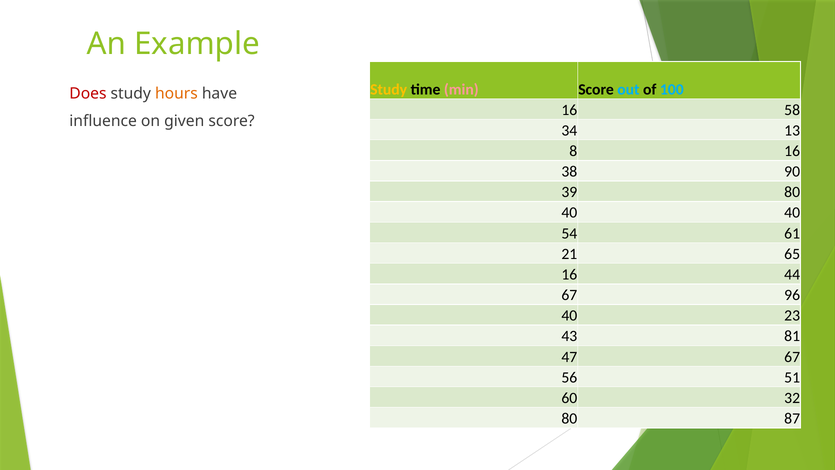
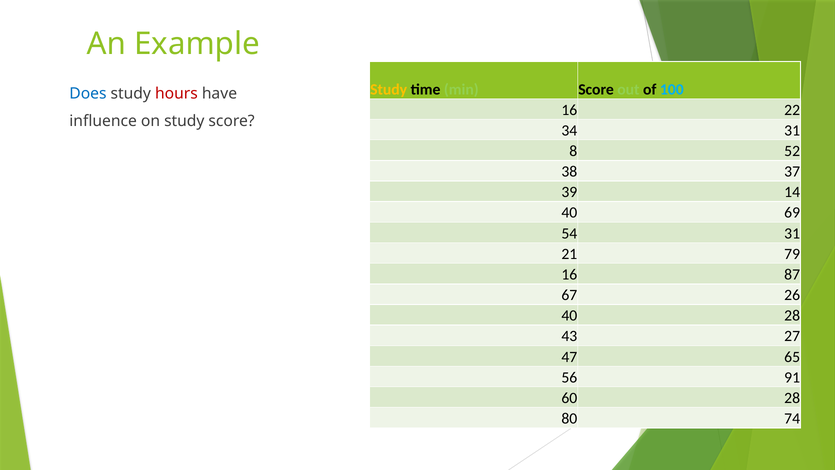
min colour: pink -> light green (461, 89)
out colour: light blue -> light green (628, 89)
Does colour: red -> blue (88, 94)
hours colour: orange -> red (176, 94)
58: 58 -> 22 (792, 110)
on given: given -> study (184, 121)
34 13: 13 -> 31 (792, 130)
8 16: 16 -> 52 (792, 151)
90: 90 -> 37 (792, 172)
39 80: 80 -> 14 (792, 192)
40 40: 40 -> 69 (792, 213)
54 61: 61 -> 31 (792, 233)
65: 65 -> 79 (792, 254)
44: 44 -> 87 (792, 274)
96: 96 -> 26 (792, 295)
40 23: 23 -> 28 (792, 315)
81: 81 -> 27 (792, 336)
47 67: 67 -> 65 (792, 357)
51: 51 -> 91 (792, 377)
60 32: 32 -> 28 (792, 398)
87: 87 -> 74 (792, 418)
